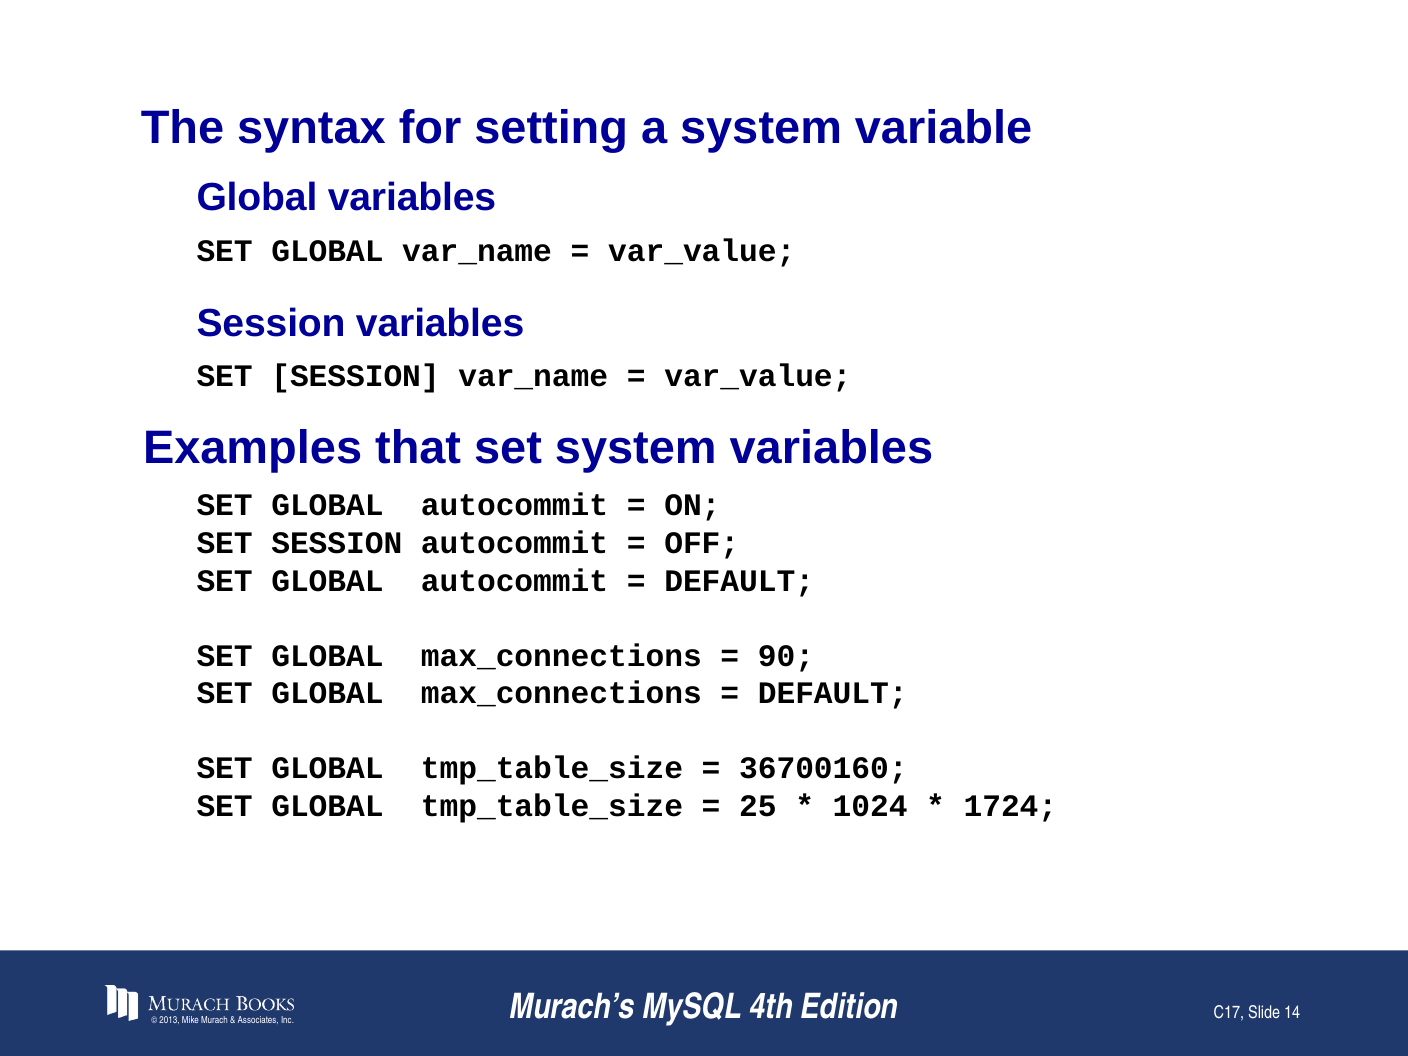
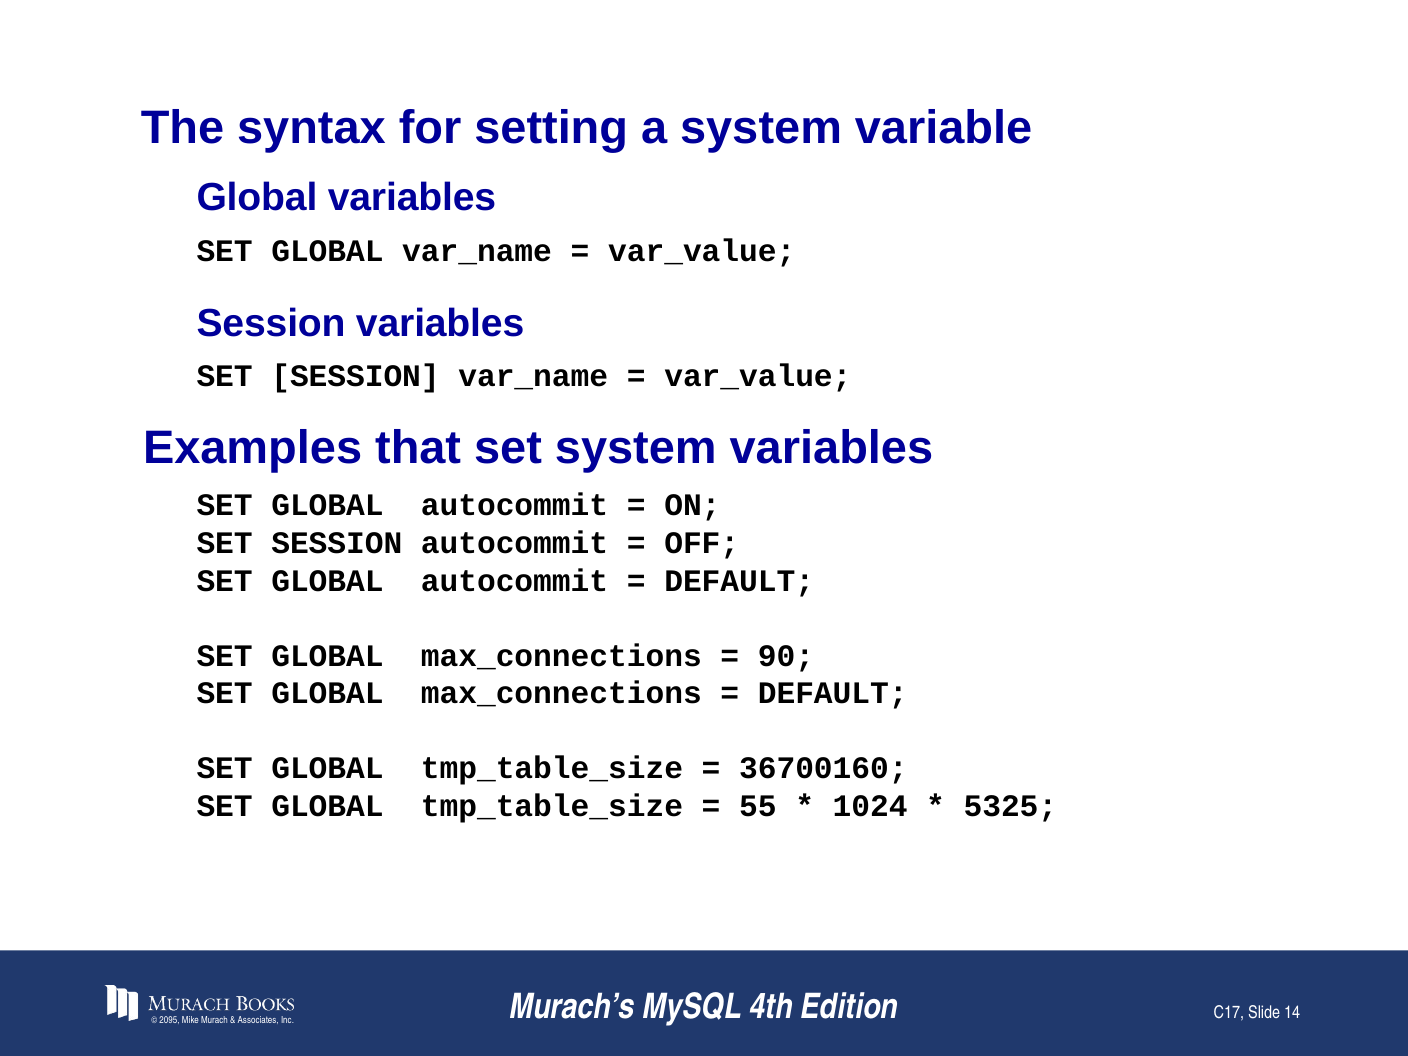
25: 25 -> 55 (758, 806)
1724: 1724 -> 5325 (1010, 806)
2013: 2013 -> 2095 (170, 1020)
